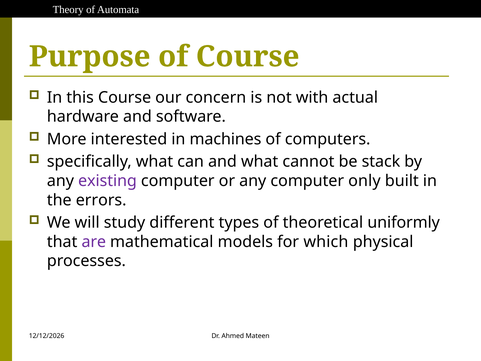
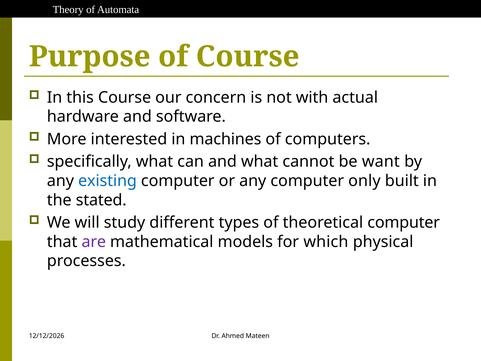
stack: stack -> want (381, 161)
existing colour: purple -> blue (107, 181)
errors: errors -> stated (101, 200)
theoretical uniformly: uniformly -> computer (404, 222)
